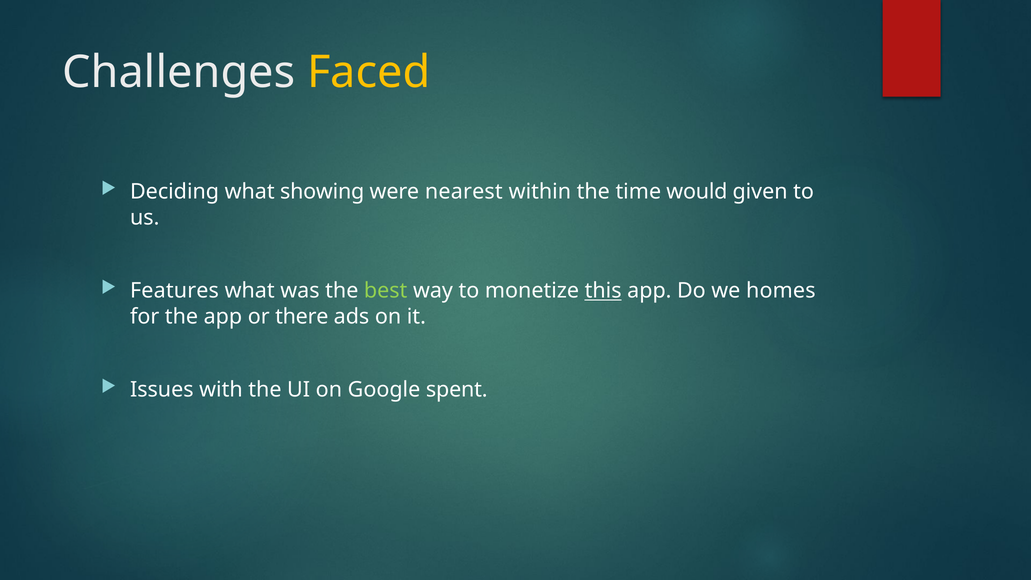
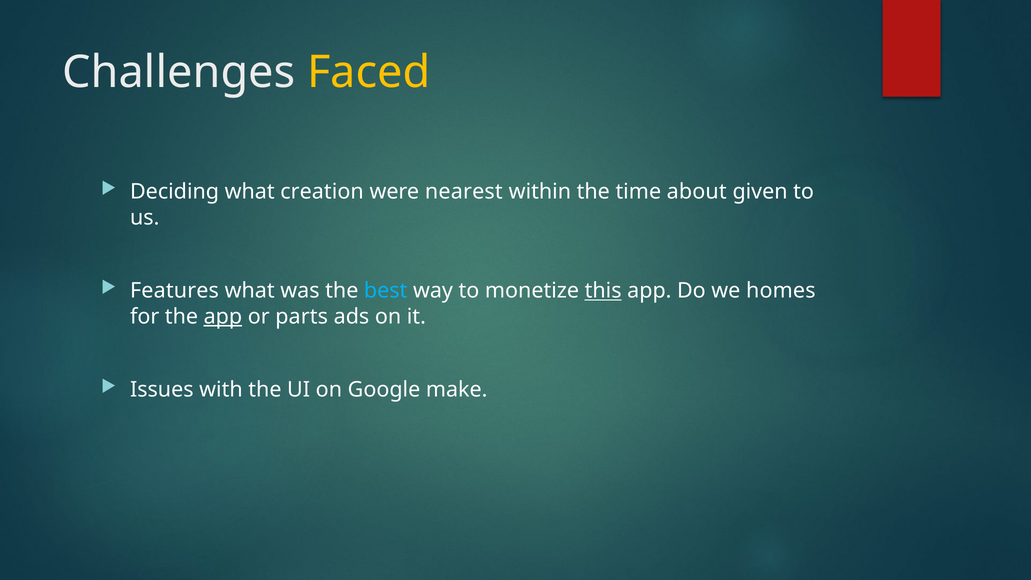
showing: showing -> creation (322, 192)
would: would -> about (697, 192)
best colour: light green -> light blue (386, 291)
app underline: none -> present (223, 317)
there: there -> parts (302, 317)
spent: spent -> make (457, 390)
